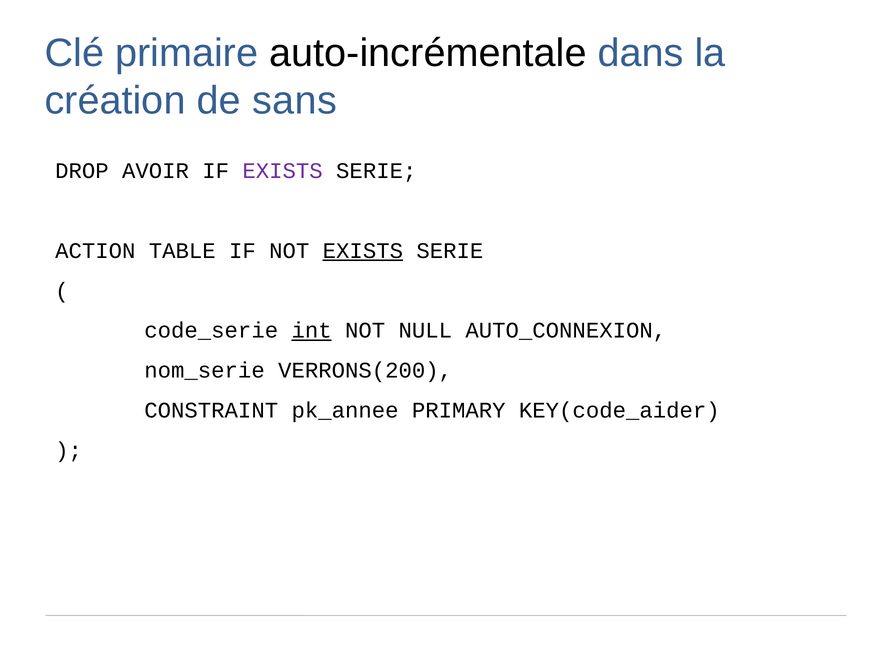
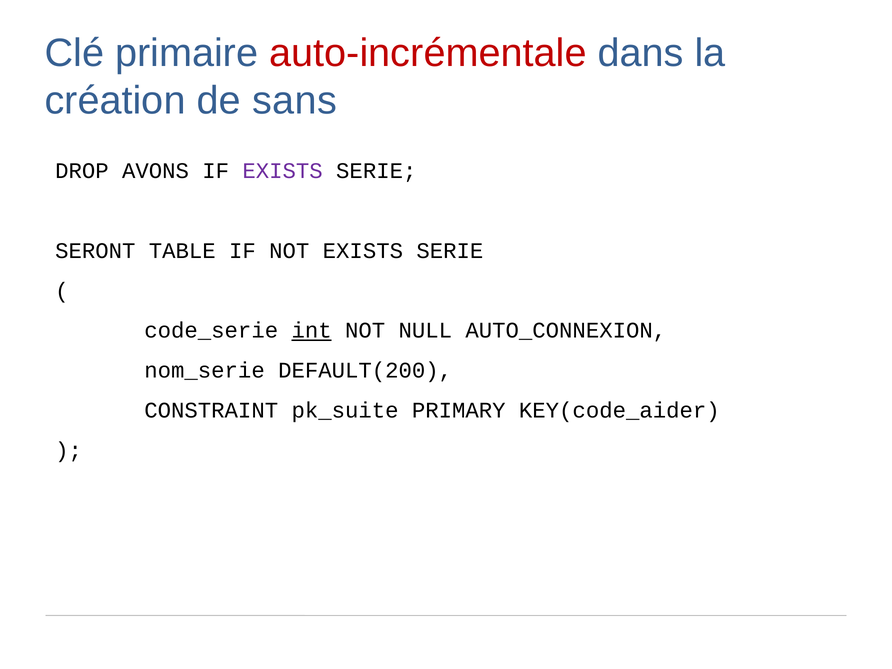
auto-incrémentale colour: black -> red (428, 53)
AVOIR: AVOIR -> AVONS (155, 171)
ACTION: ACTION -> SERONT (95, 251)
EXISTS underline: present -> none (363, 251)
VERRONS(200: VERRONS(200 -> DEFAULT(200 (365, 371)
pk_annee: pk_annee -> pk_suite (345, 410)
